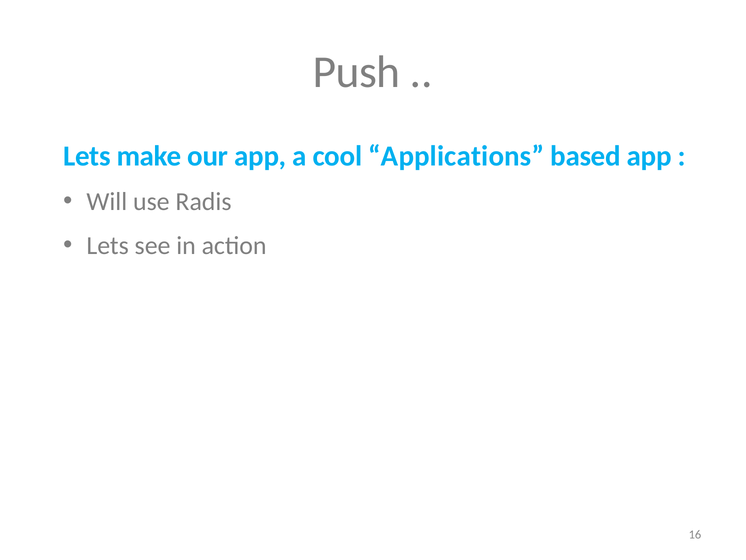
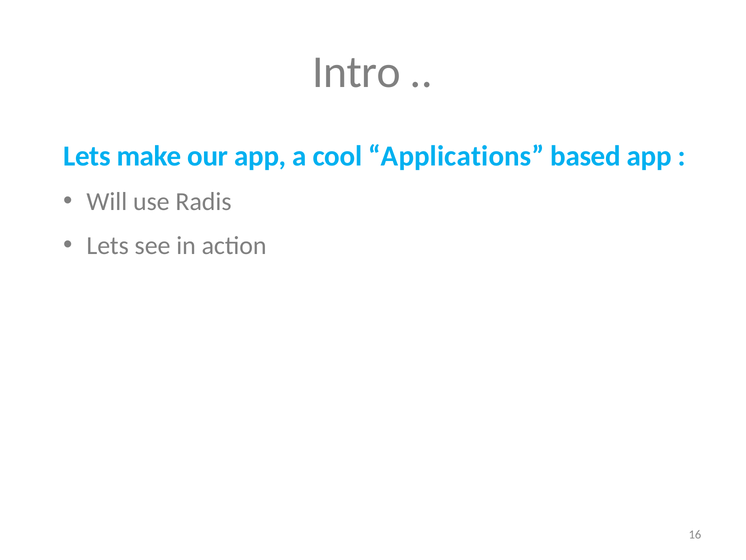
Push: Push -> Intro (356, 72)
